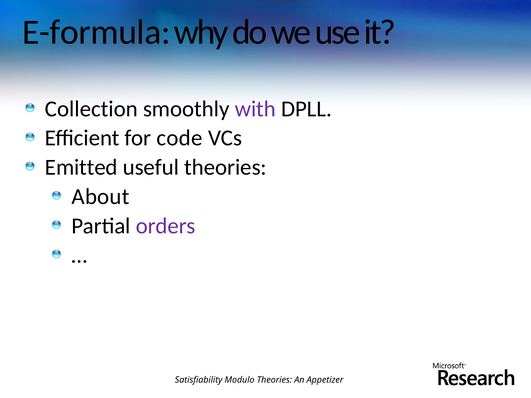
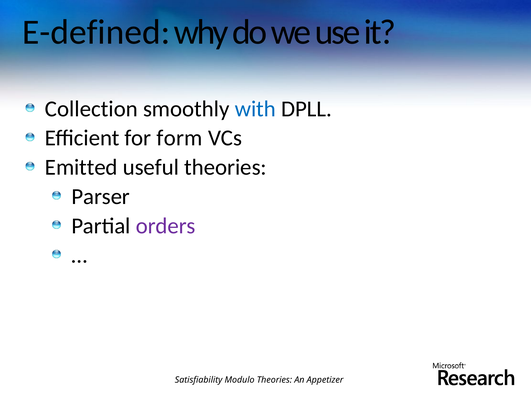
E-formula: E-formula -> E-defined (96, 32)
with colour: purple -> blue (255, 109)
code: code -> form (180, 138)
About: About -> Parser (101, 197)
